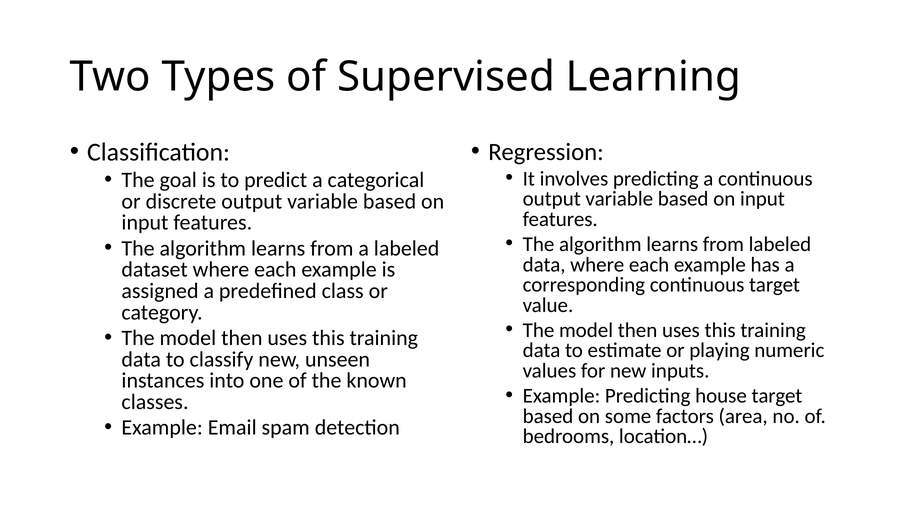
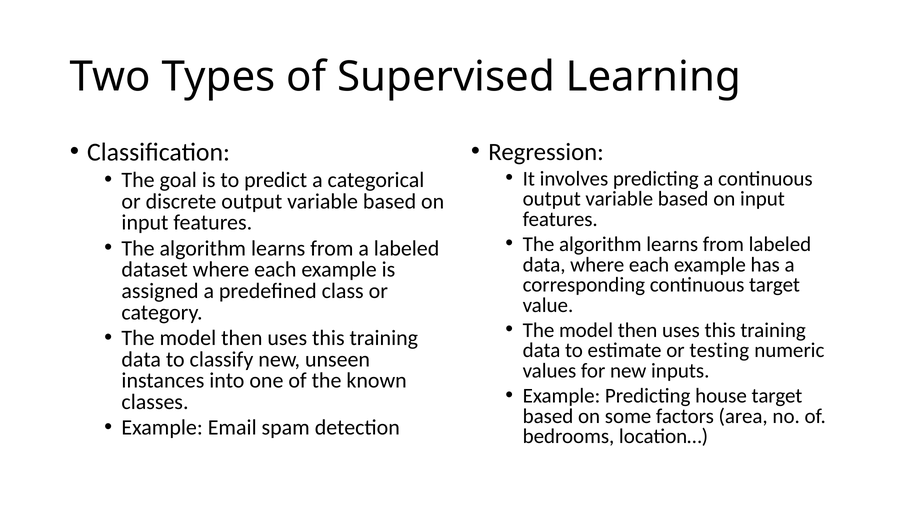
playing: playing -> testing (719, 350)
